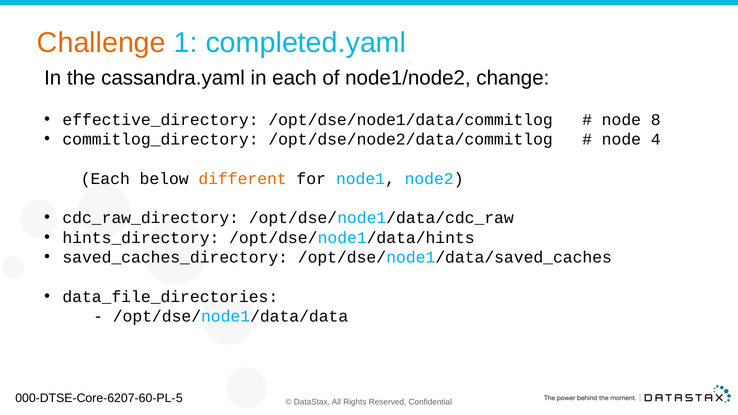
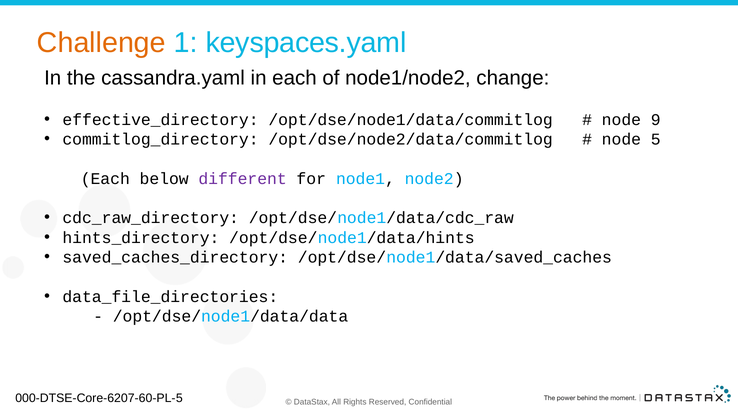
completed.yaml: completed.yaml -> keyspaces.yaml (306, 43)
8: 8 -> 9 (656, 120)
4: 4 -> 5 (656, 139)
different colour: orange -> purple (243, 179)
